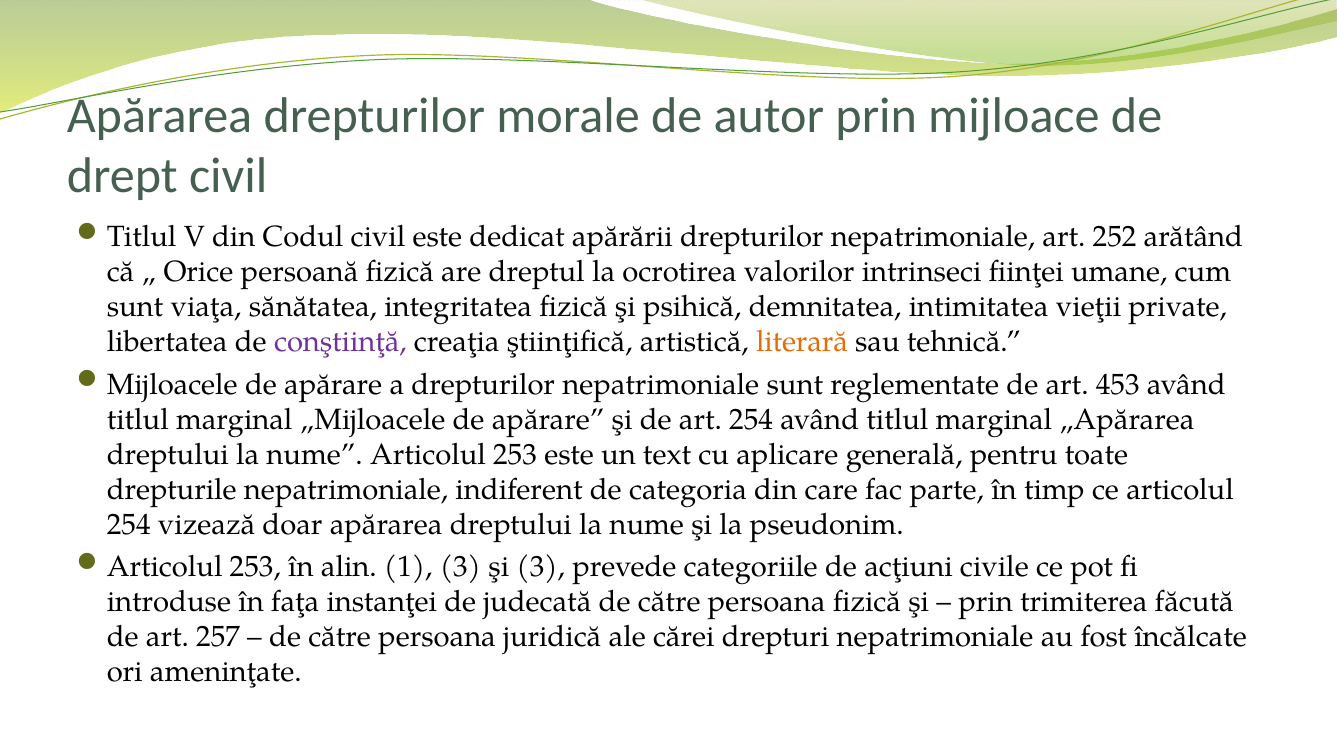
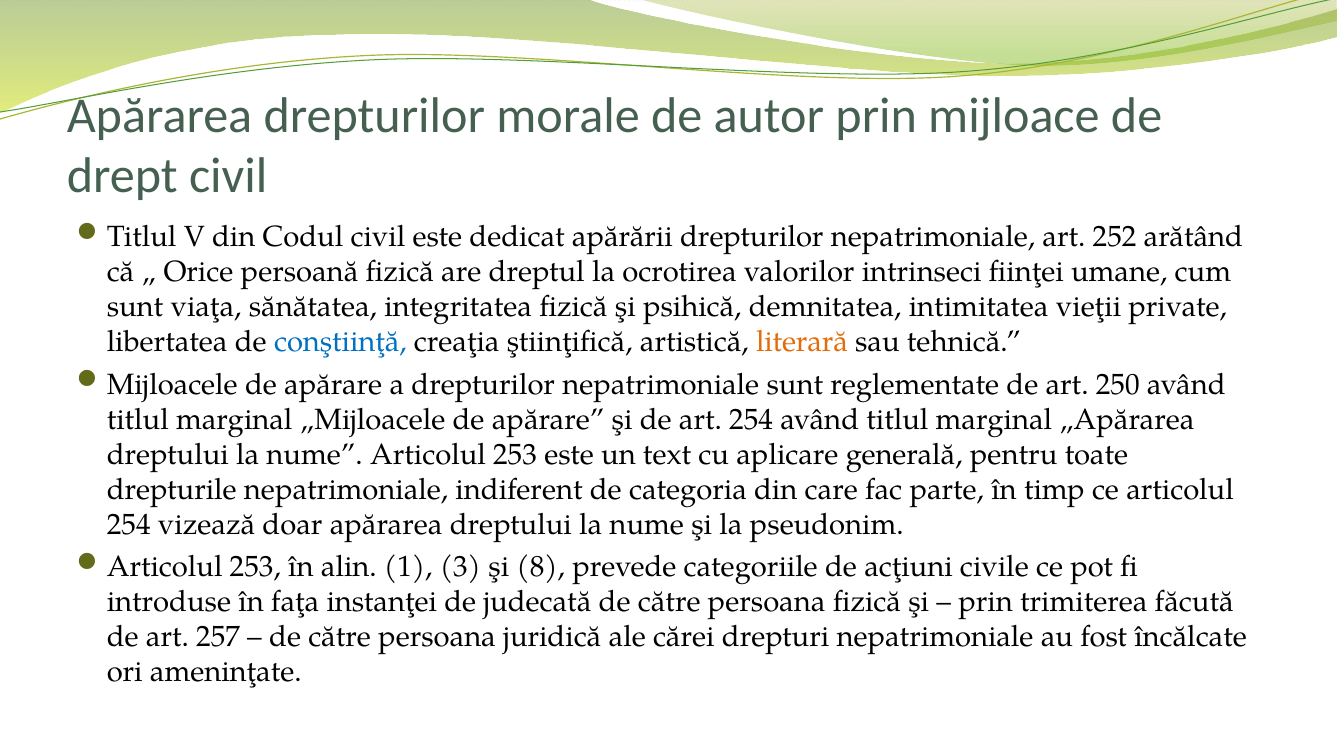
conştiinţă colour: purple -> blue (340, 342)
453: 453 -> 250 (1118, 384)
şi 3: 3 -> 8 (541, 567)
